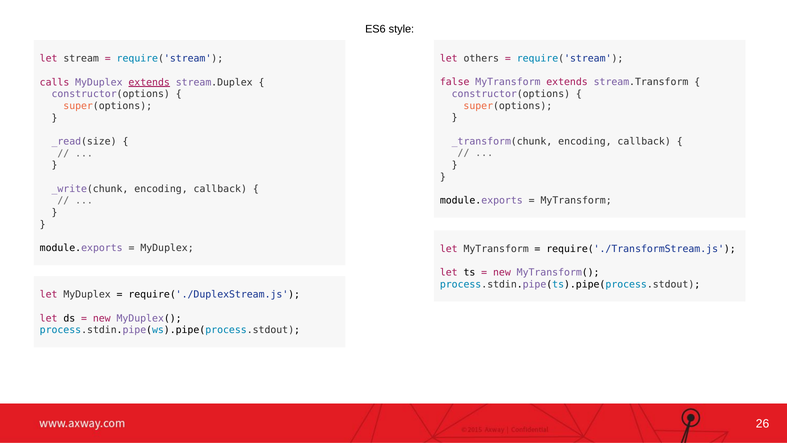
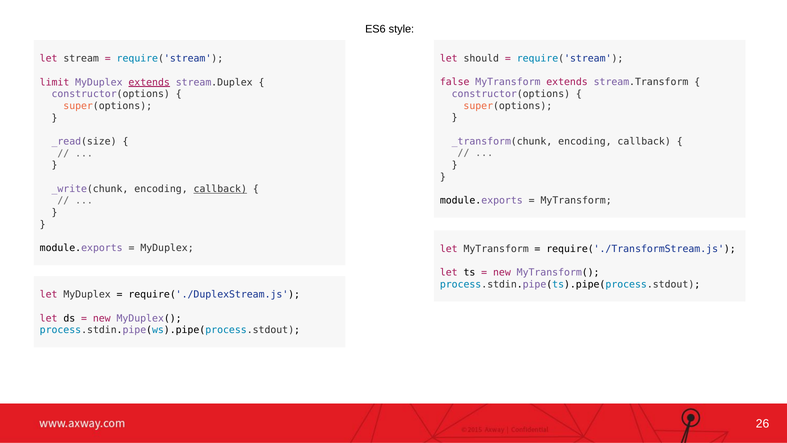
others: others -> should (481, 58)
calls: calls -> limit (55, 82)
callback underline: none -> present (220, 189)
